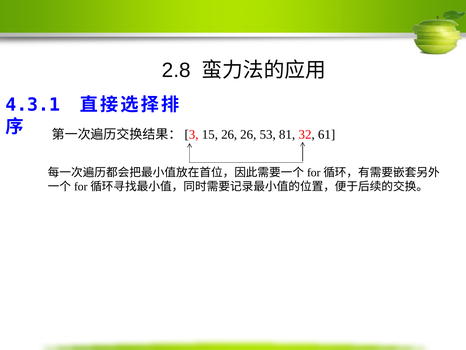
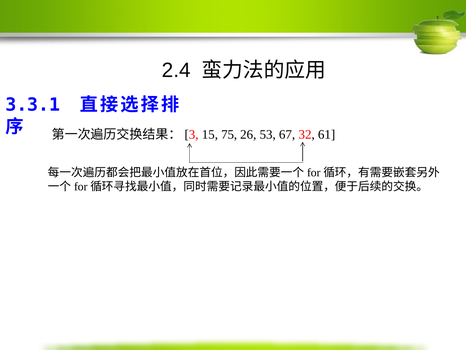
2.8: 2.8 -> 2.4 (176, 70)
4.3.1: 4.3.1 -> 3.3.1 (33, 105)
15 26: 26 -> 75 (229, 134)
81: 81 -> 67 (287, 134)
